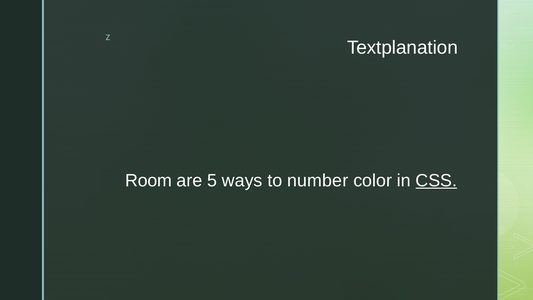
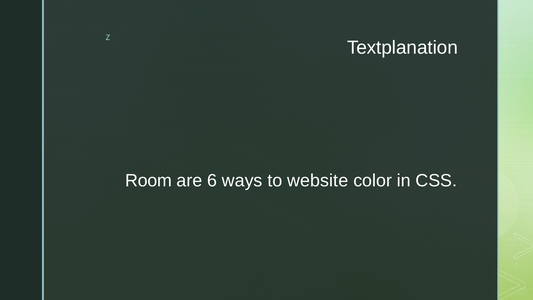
5: 5 -> 6 (212, 180)
number: number -> website (318, 180)
CSS underline: present -> none (436, 180)
